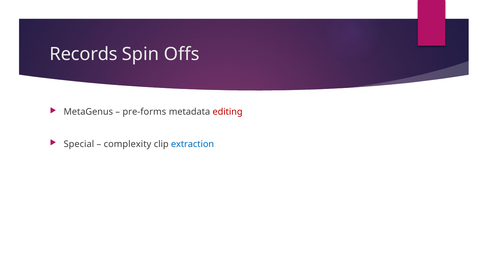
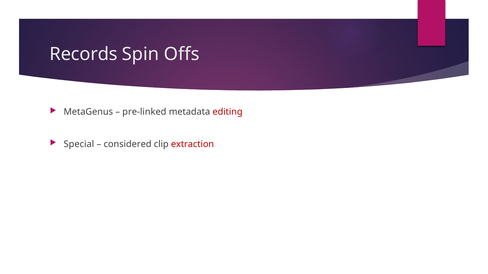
pre-forms: pre-forms -> pre-linked (144, 112)
complexity: complexity -> considered (128, 144)
extraction colour: blue -> red (193, 144)
